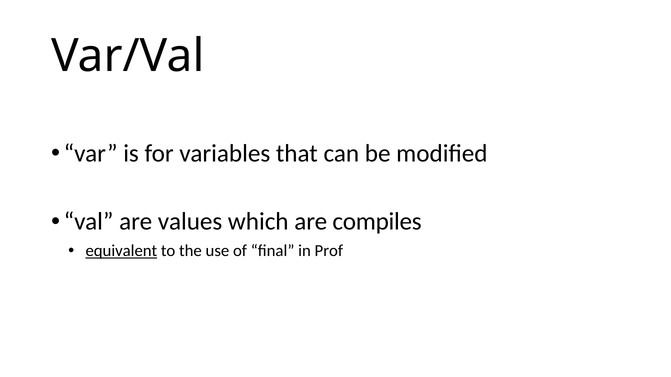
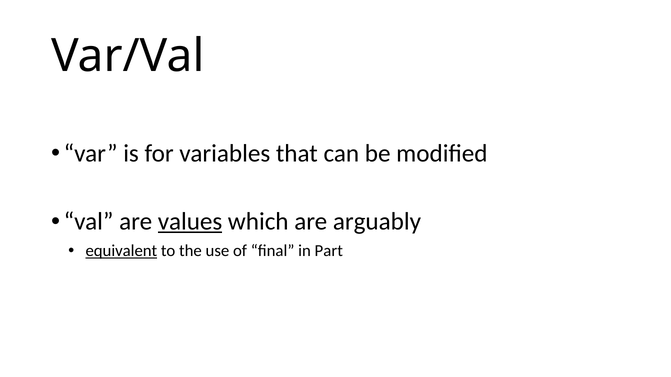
values underline: none -> present (190, 222)
compiles: compiles -> arguably (377, 222)
Prof: Prof -> Part (329, 251)
